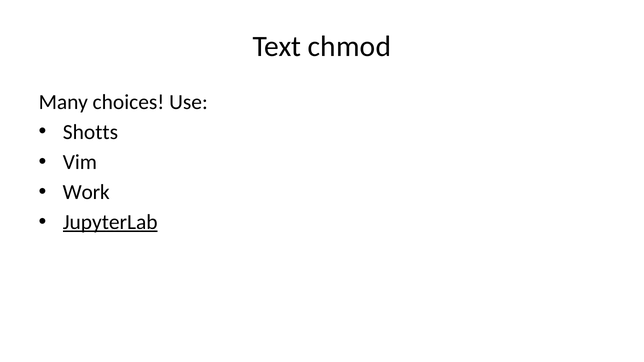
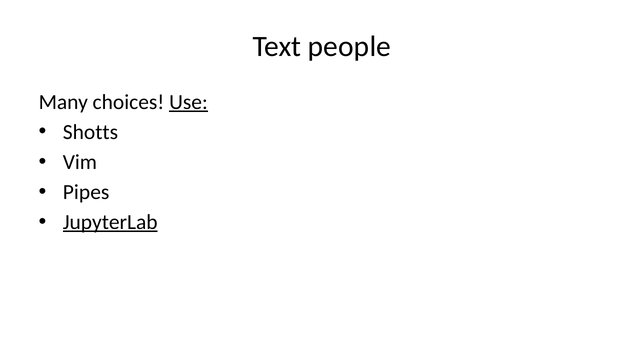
chmod: chmod -> people (349, 47)
Use underline: none -> present (188, 102)
Work: Work -> Pipes (86, 192)
